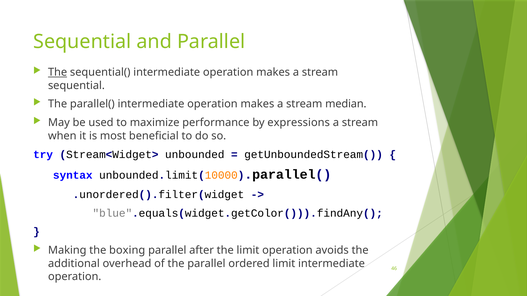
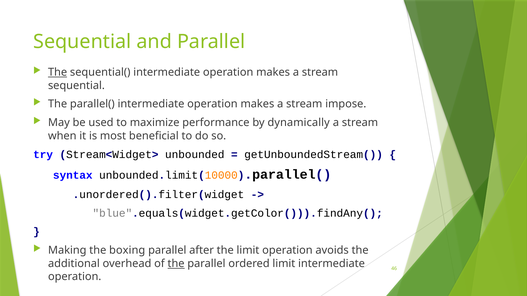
median: median -> impose (346, 104)
expressions: expressions -> dynamically (299, 123)
the underline: none -> present (176, 264)
